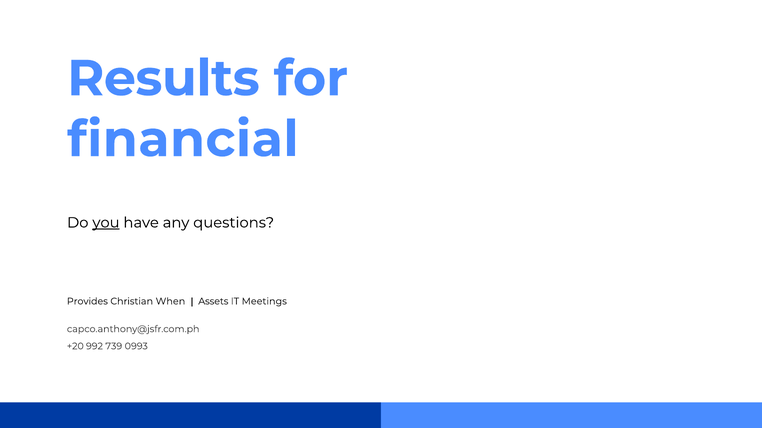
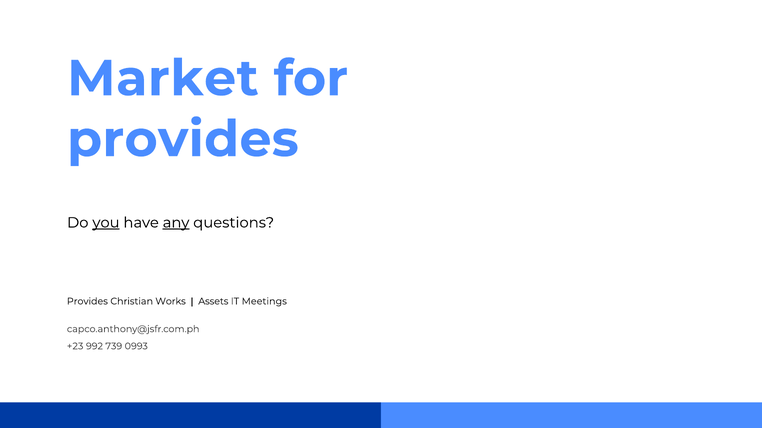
Results: Results -> Market (163, 79)
financial: financial -> provides (183, 140)
any underline: none -> present (176, 223)
When: When -> Works (171, 302)
+20: +20 -> +23 (75, 347)
